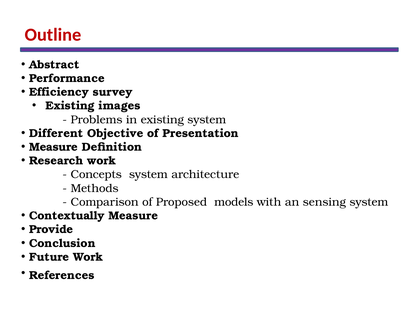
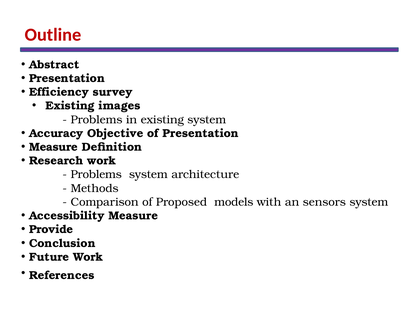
Performance: Performance -> Presentation (67, 78)
Different: Different -> Accuracy (56, 133)
Concepts: Concepts -> Problems (96, 175)
sensing: sensing -> sensors (324, 202)
Contextually: Contextually -> Accessibility (67, 216)
